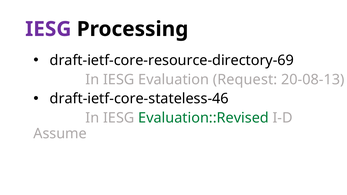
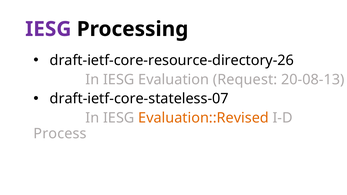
draft-ietf-core-resource-directory-69: draft-ietf-core-resource-directory-69 -> draft-ietf-core-resource-directory-26 (172, 60)
draft-ietf-core-stateless-46: draft-ietf-core-stateless-46 -> draft-ietf-core-stateless-07 (139, 99)
Evaluation::Revised colour: green -> orange (204, 118)
Assume: Assume -> Process (60, 134)
